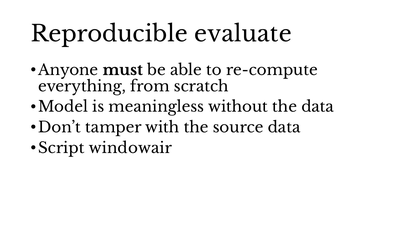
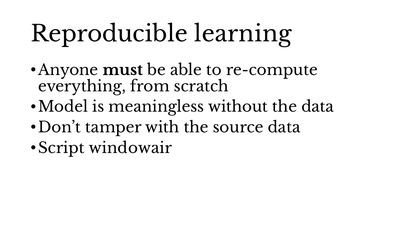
evaluate: evaluate -> learning (243, 34)
